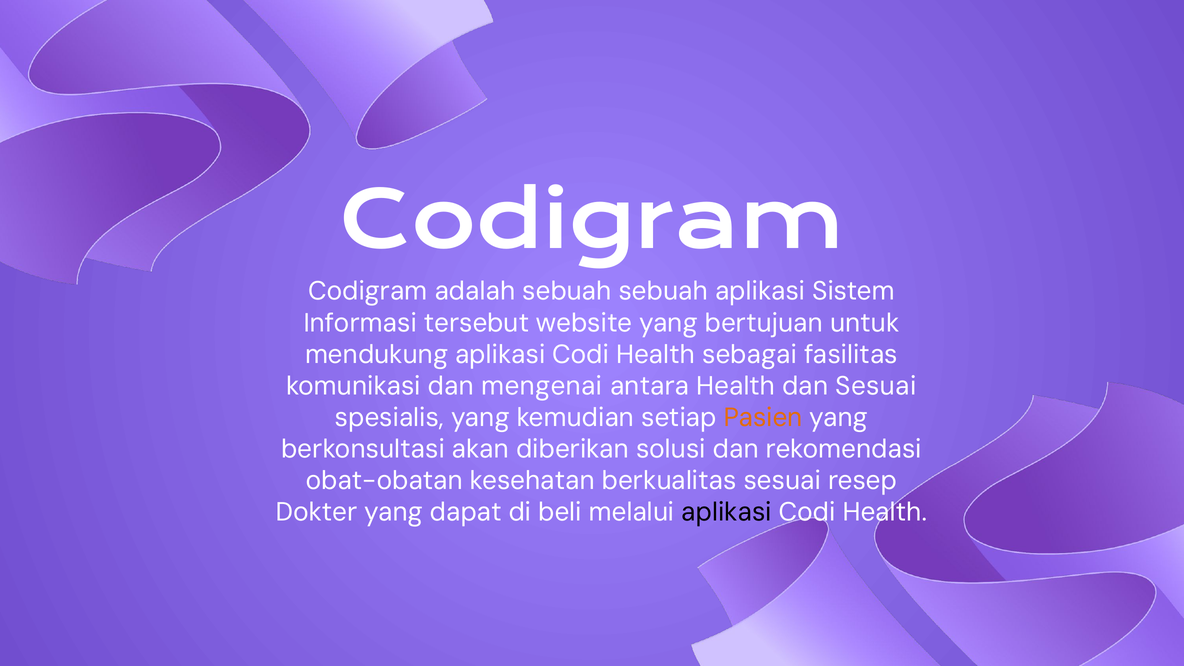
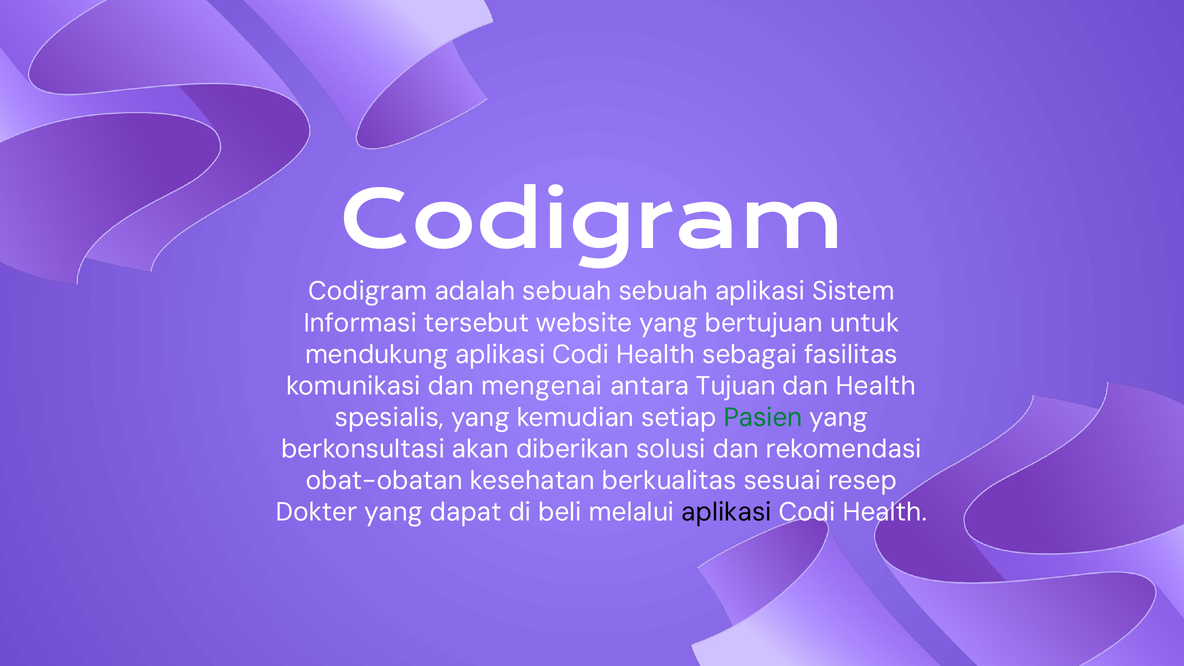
antara Health: Health -> Tujuan (736, 386)
dan Sesuai: Sesuai -> Health (876, 386)
Pasien colour: orange -> green (763, 418)
